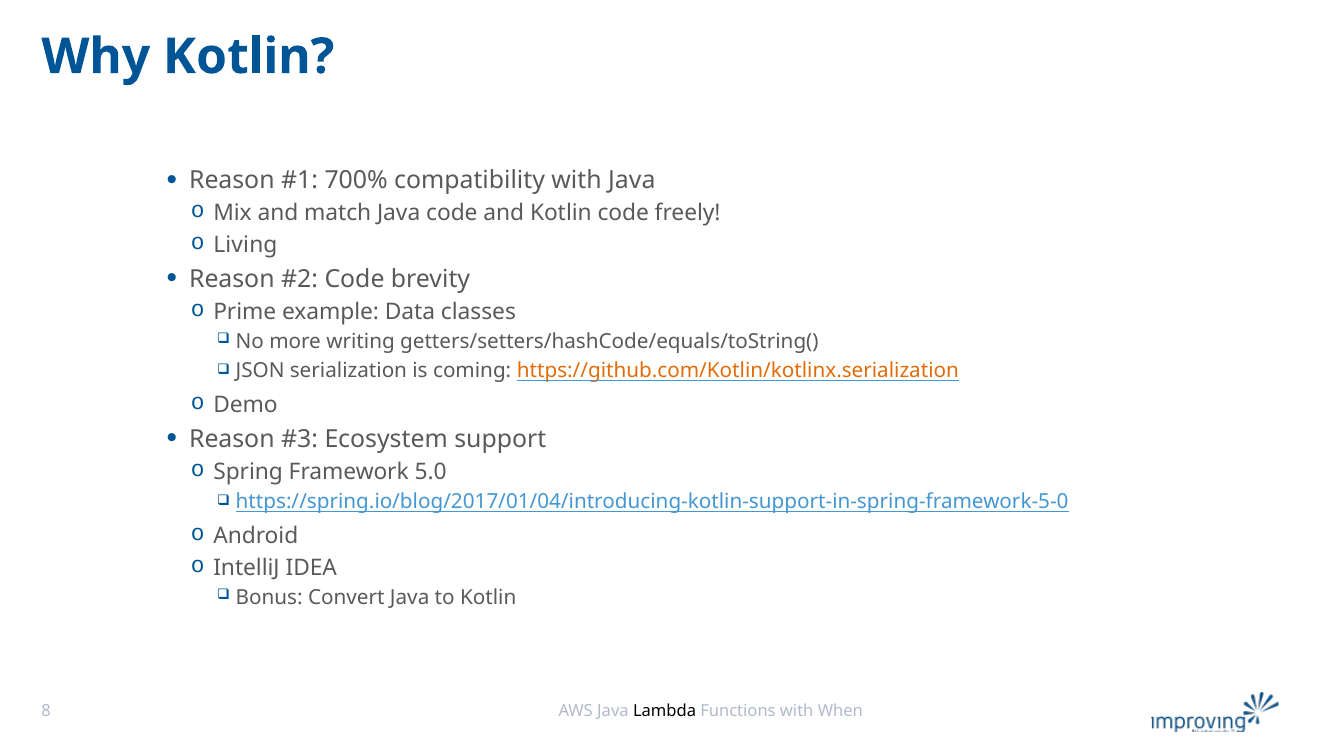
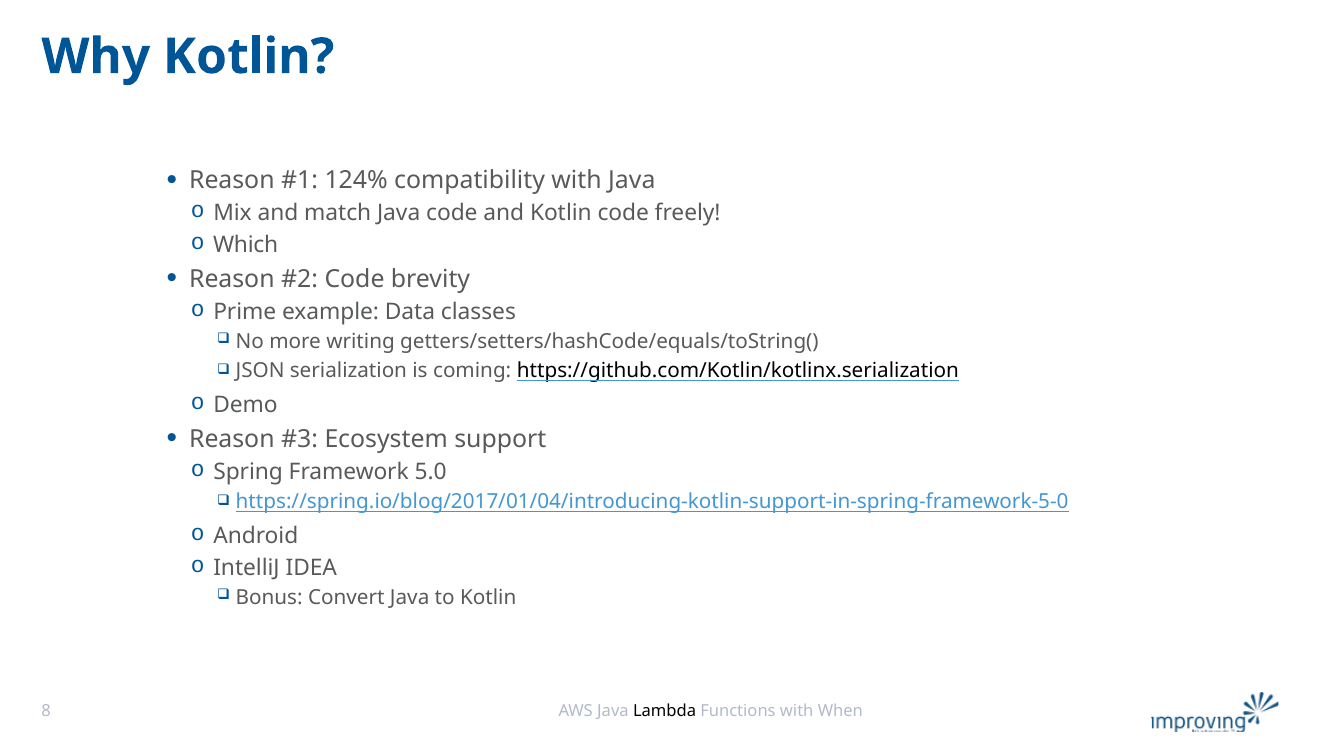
700%: 700% -> 124% (356, 180)
Living: Living -> Which (246, 245)
https://github.com/Kotlin/kotlinx.serialization colour: orange -> black (738, 371)
